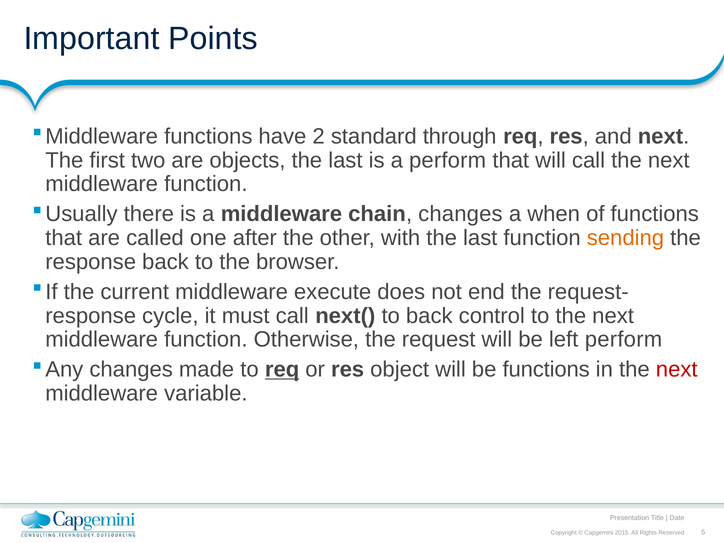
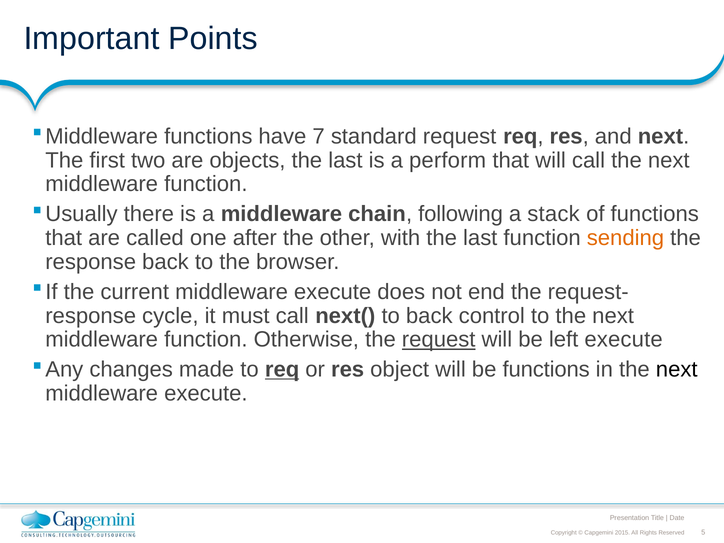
2: 2 -> 7 (319, 136)
standard through: through -> request (460, 136)
chain changes: changes -> following (461, 214)
when: when -> stack (554, 214)
request underline: none -> present (439, 340)
left perform: perform -> execute (624, 340)
next colour: red -> black (677, 370)
variable: variable -> execute (206, 393)
